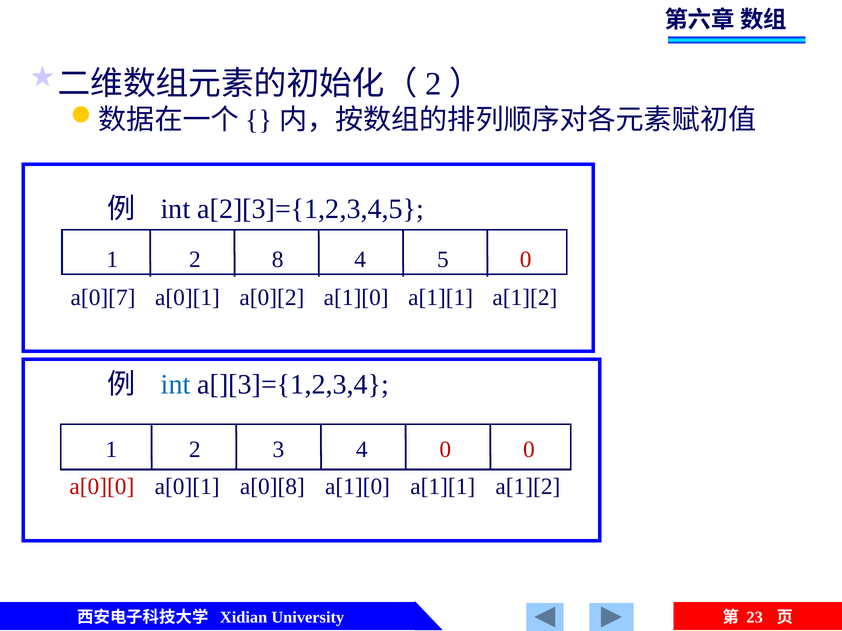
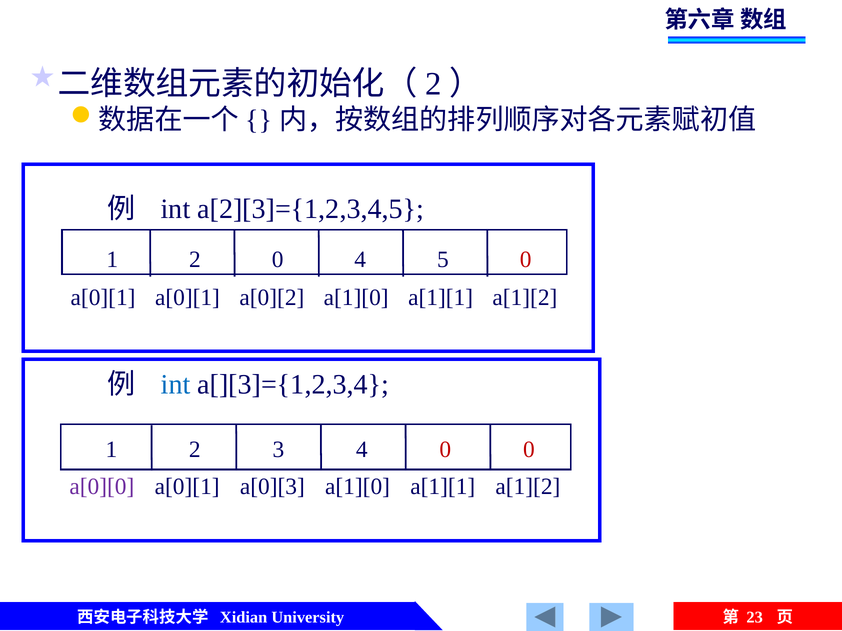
2 8: 8 -> 0 (278, 260)
a[0][7: a[0][7 -> a[0][1 (103, 298)
a[0][0 colour: red -> purple (102, 487)
a[0][8: a[0][8 -> a[0][3 (272, 487)
